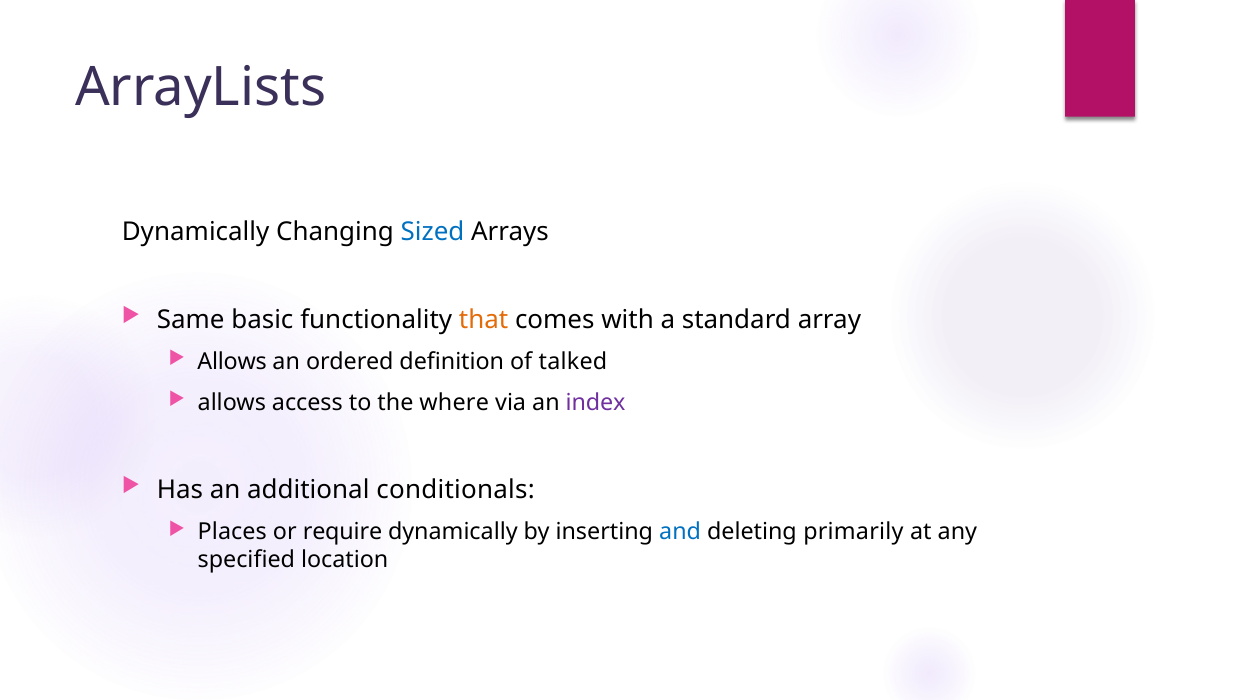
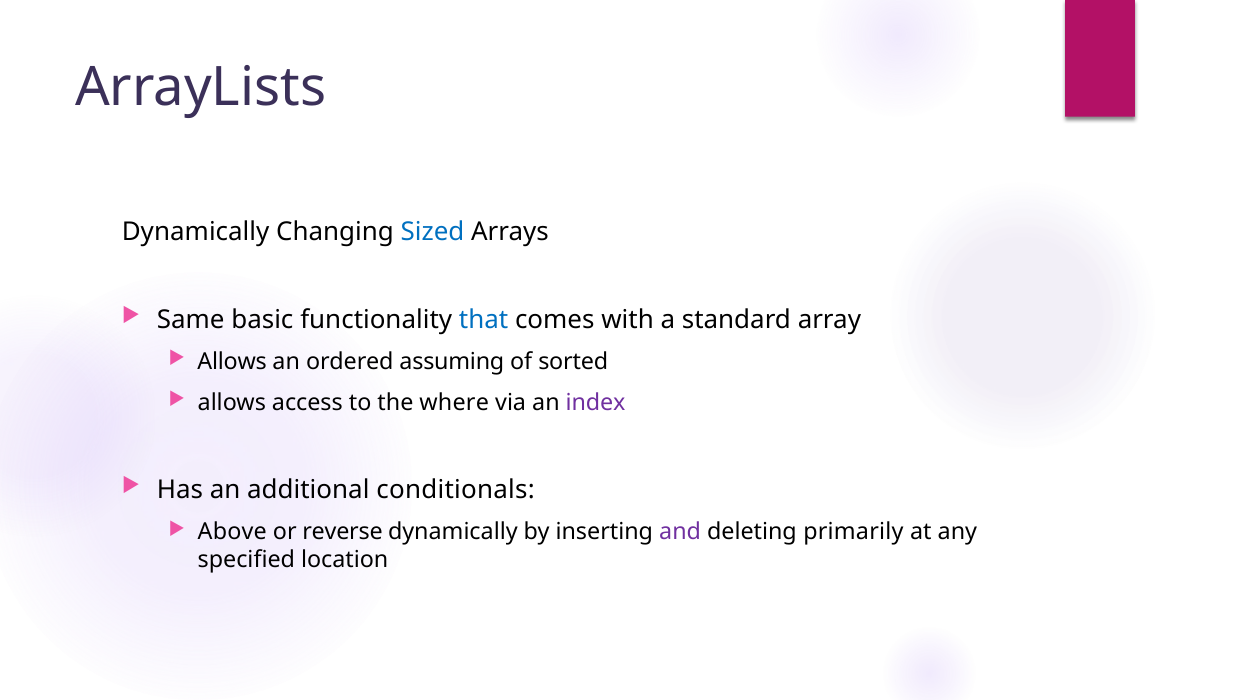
that colour: orange -> blue (484, 320)
definition: definition -> assuming (452, 362)
talked: talked -> sorted (573, 362)
Places: Places -> Above (232, 532)
require: require -> reverse (343, 532)
and colour: blue -> purple (680, 532)
